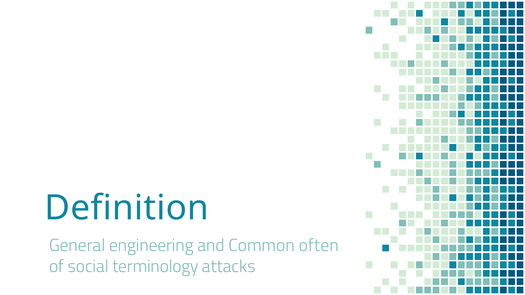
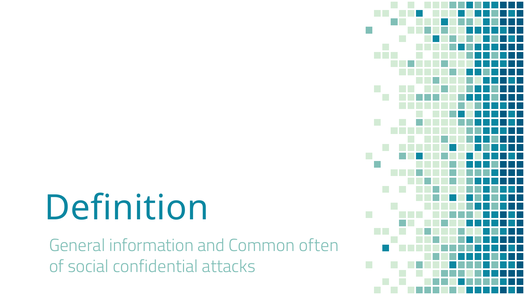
engineering: engineering -> information (151, 246)
terminology: terminology -> confidential (155, 267)
